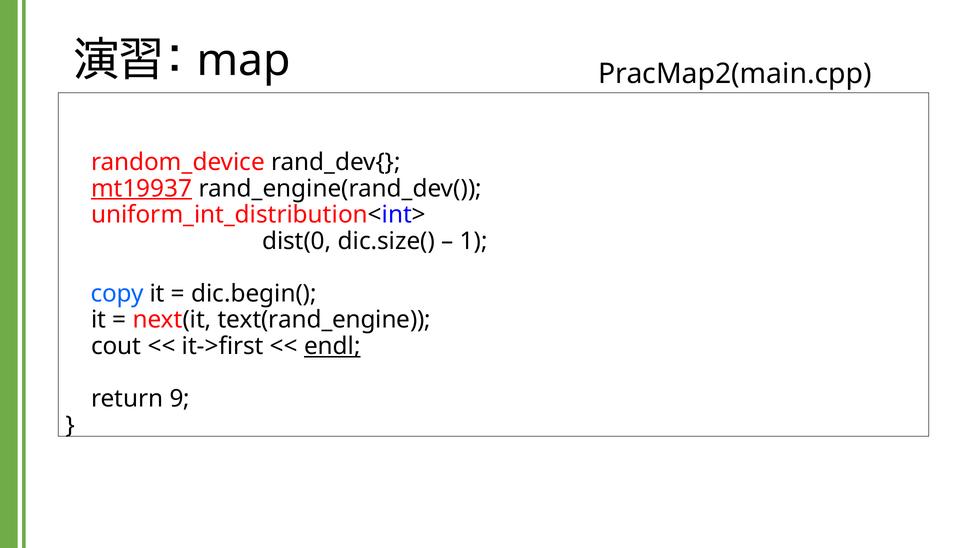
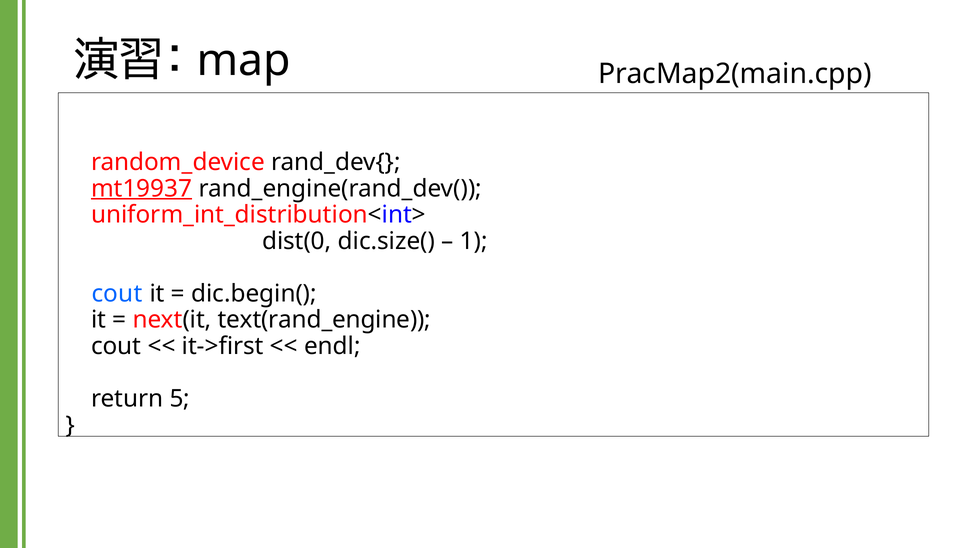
copy: copy -> cout (117, 294)
endl underline: present -> none (332, 346)
9: 9 -> 5 (180, 399)
